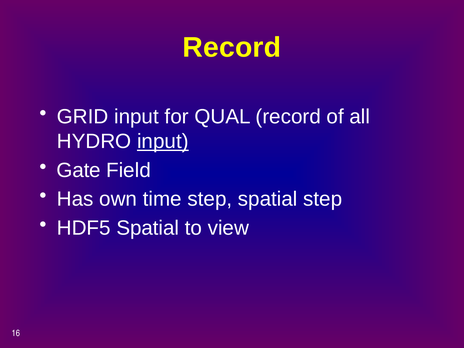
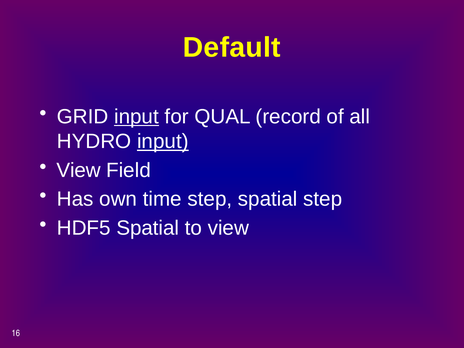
Record: Record -> Default (232, 47)
input underline: none -> present (136, 117)
Gate: Gate -> View (79, 170)
